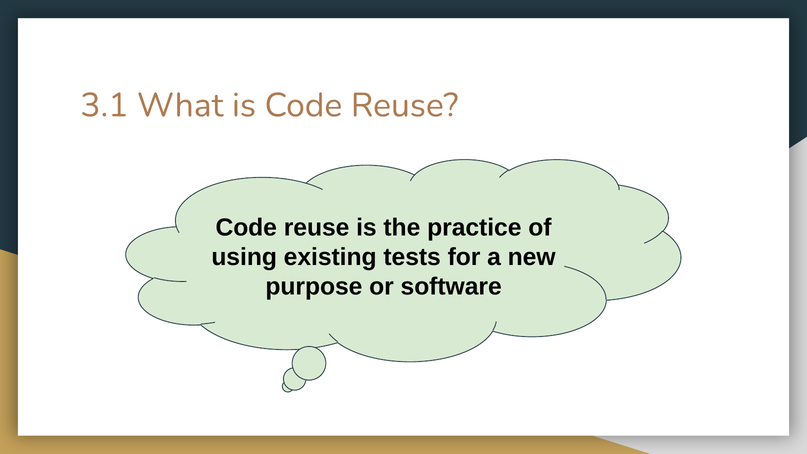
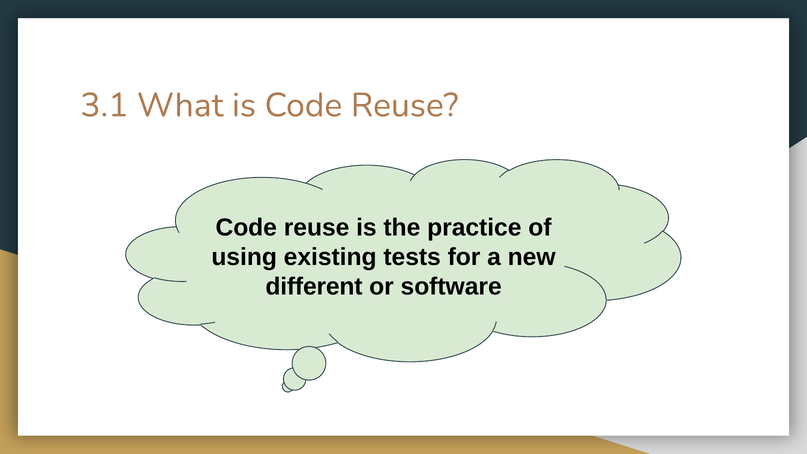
purpose: purpose -> different (314, 287)
